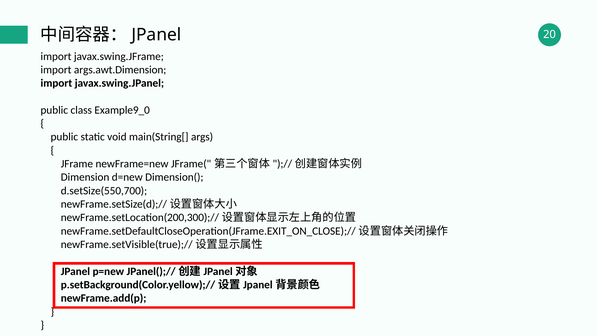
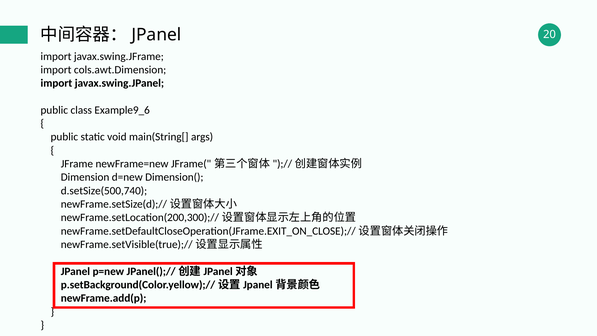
args.awt.Dimension: args.awt.Dimension -> cols.awt.Dimension (120, 70)
Example9_0: Example9_0 -> Example9_6 (122, 110)
d.setSize(550,700: d.setSize(550,700 -> d.setSize(500,740 (104, 191)
